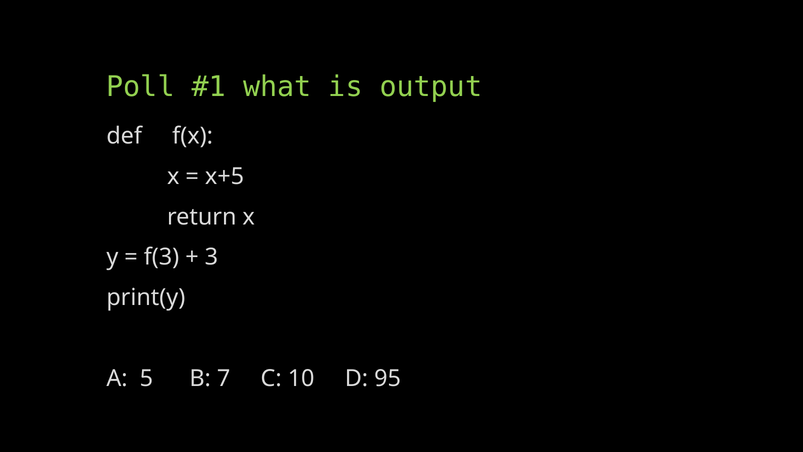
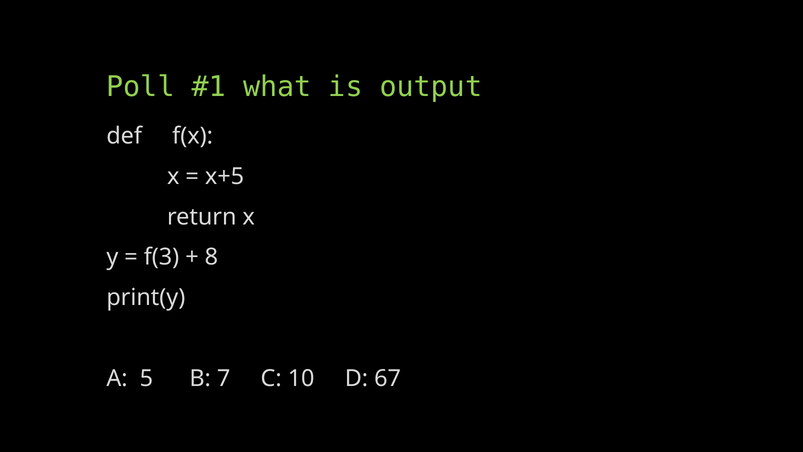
3: 3 -> 8 (211, 257)
95: 95 -> 67 (388, 378)
